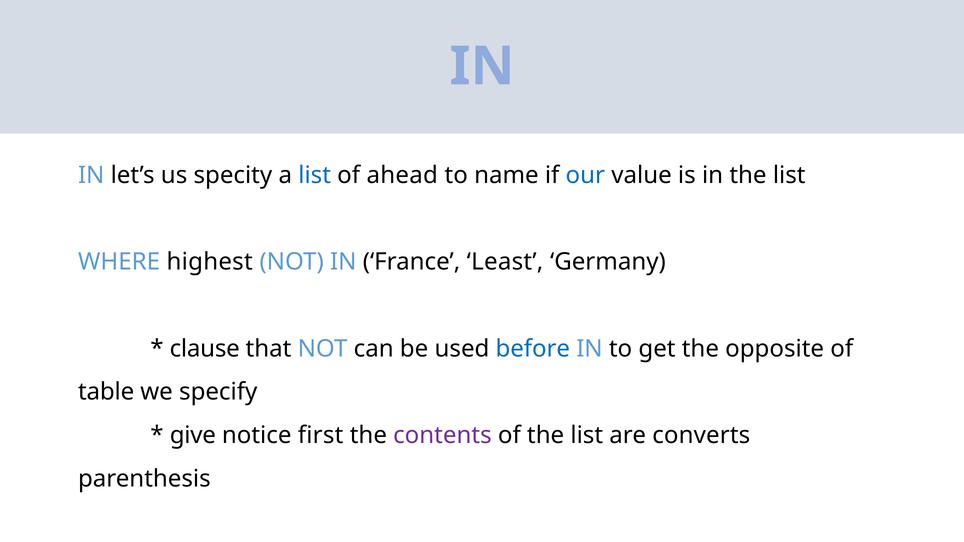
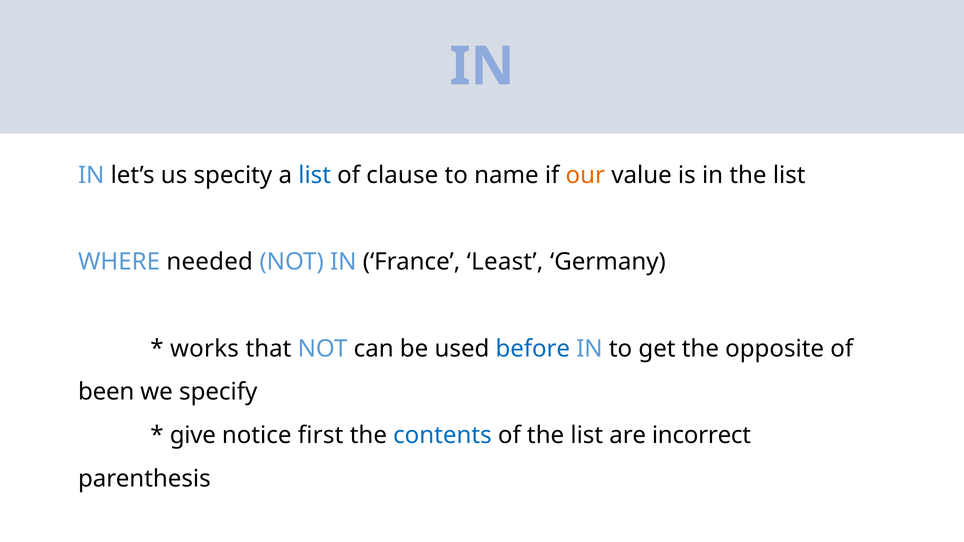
ahead: ahead -> clause (402, 175)
our colour: blue -> orange (585, 175)
highest: highest -> needed (210, 262)
clause: clause -> works (204, 349)
table: table -> been (106, 392)
contents colour: purple -> blue (442, 436)
converts: converts -> incorrect (701, 436)
